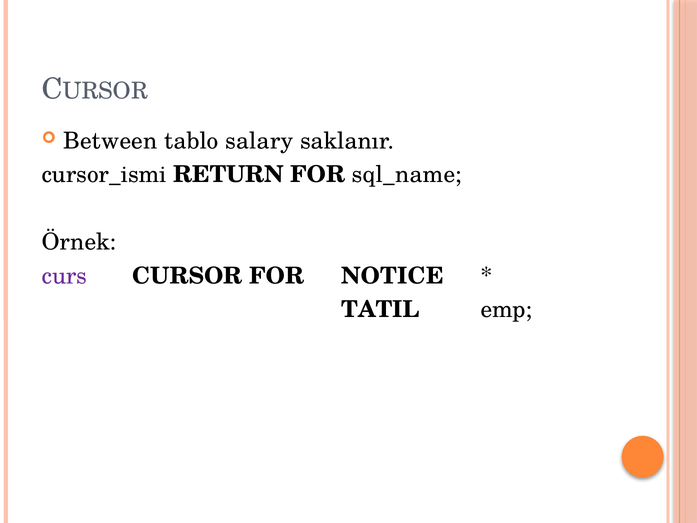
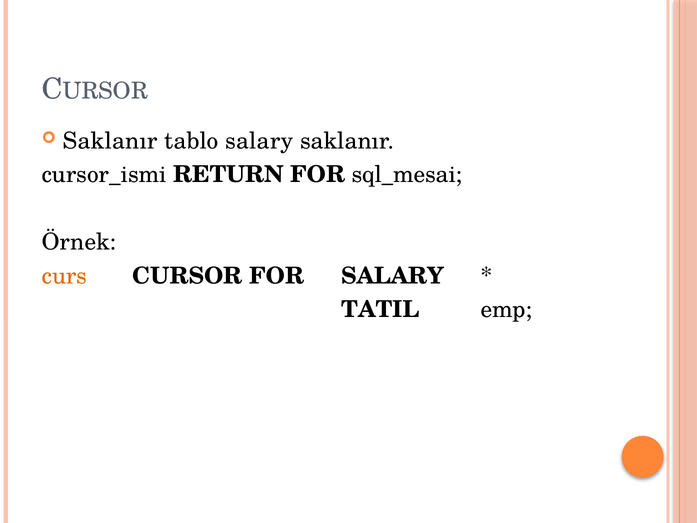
Between: Between -> Saklanır (110, 141)
sql_name: sql_name -> sql_mesai (407, 175)
curs colour: purple -> orange (64, 276)
FOR NOTICE: NOTICE -> SALARY (393, 276)
